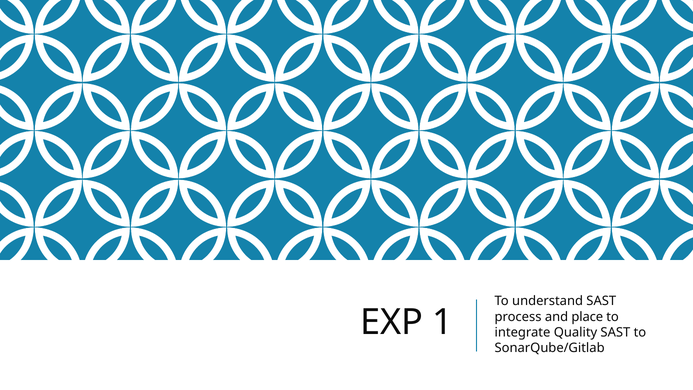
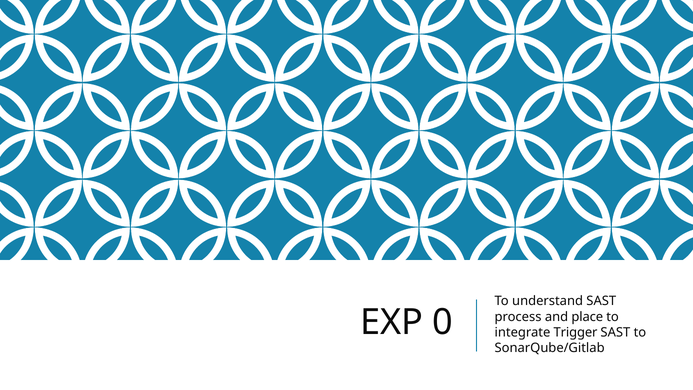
1: 1 -> 0 (443, 322)
Quality: Quality -> Trigger (576, 332)
